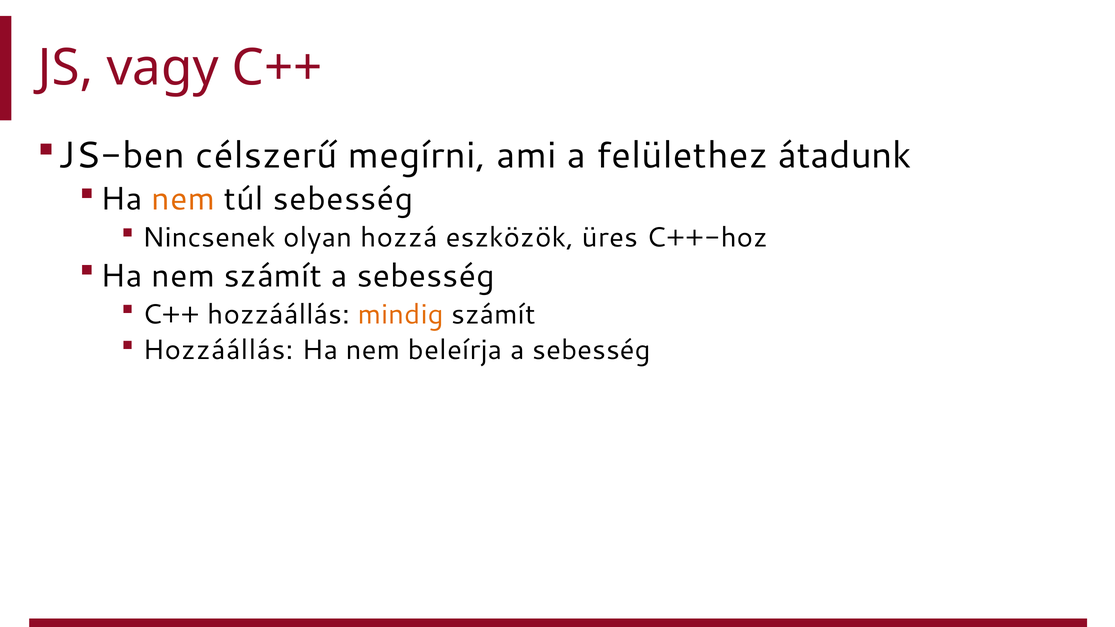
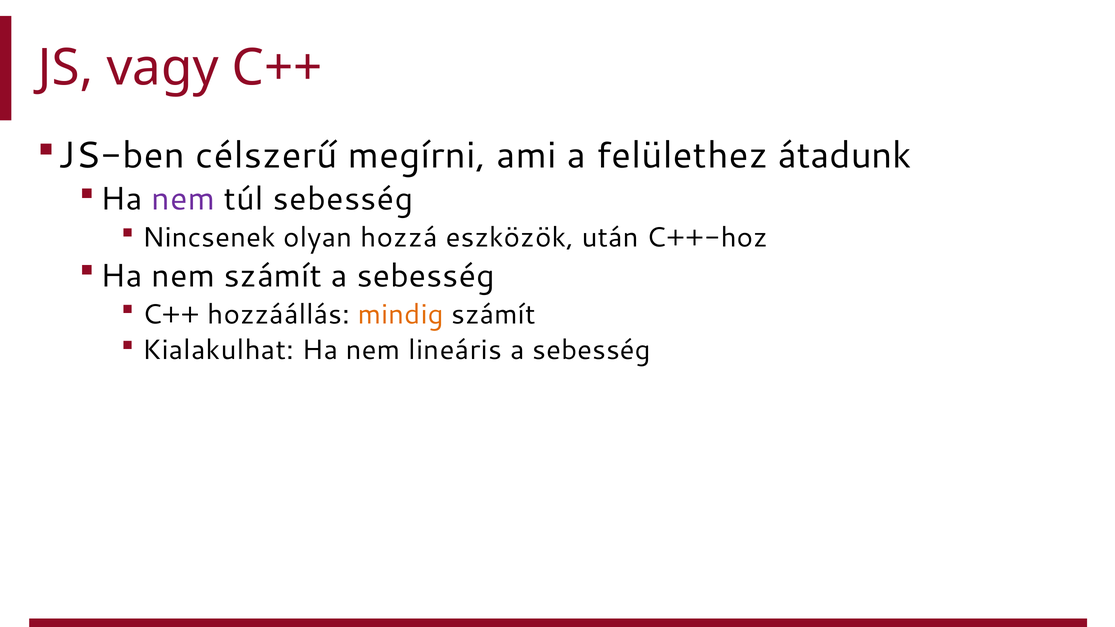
nem colour: orange -> purple (183, 199)
üres: üres -> után (610, 238)
Hozzáállás: Hozzáállás -> Kialakulhat (218, 350)
beleírja: beleírja -> lineáris (455, 350)
